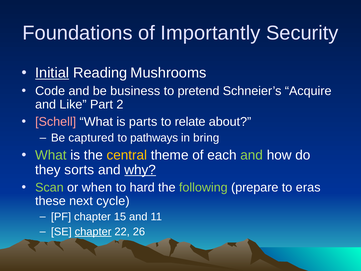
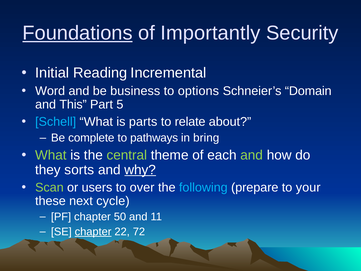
Foundations underline: none -> present (78, 33)
Initial underline: present -> none (52, 73)
Mushrooms: Mushrooms -> Incremental (168, 73)
Code: Code -> Word (50, 91)
pretend: pretend -> options (198, 91)
Acquire: Acquire -> Domain (308, 91)
Like: Like -> This (73, 104)
2: 2 -> 5 (120, 104)
Schell colour: pink -> light blue (56, 122)
captured: captured -> complete (91, 138)
central colour: yellow -> light green (127, 155)
when: when -> users (97, 187)
hard: hard -> over (142, 187)
following colour: light green -> light blue (203, 187)
eras: eras -> your (308, 187)
15: 15 -> 50 (120, 217)
26: 26 -> 72 (139, 231)
